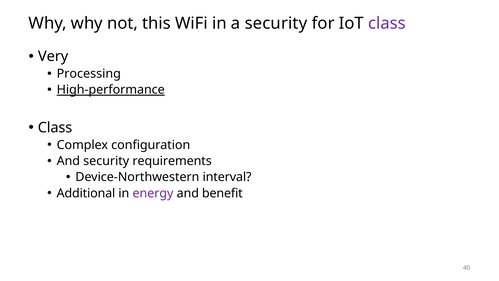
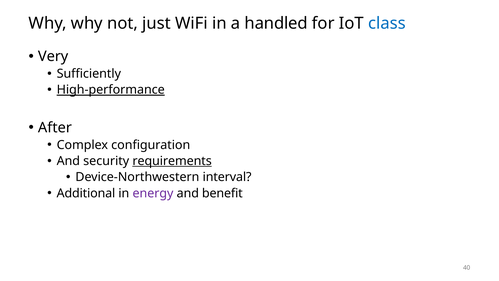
this: this -> just (157, 23)
a security: security -> handled (276, 23)
class colour: purple -> blue (387, 23)
Processing: Processing -> Sufficiently (89, 74)
Class: Class -> After (55, 128)
requirements underline: none -> present (172, 161)
